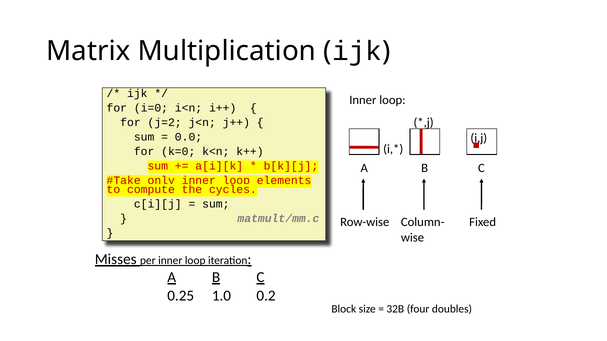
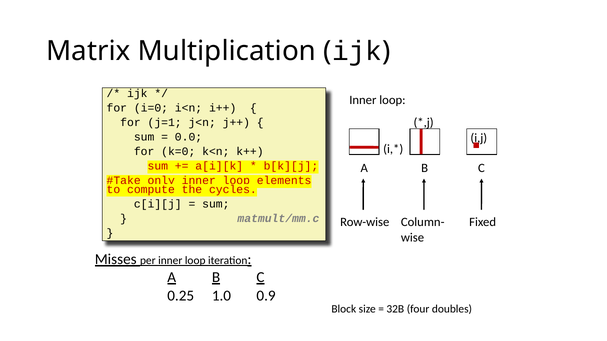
j=2: j=2 -> j=1 (165, 123)
0.2: 0.2 -> 0.9 (266, 296)
